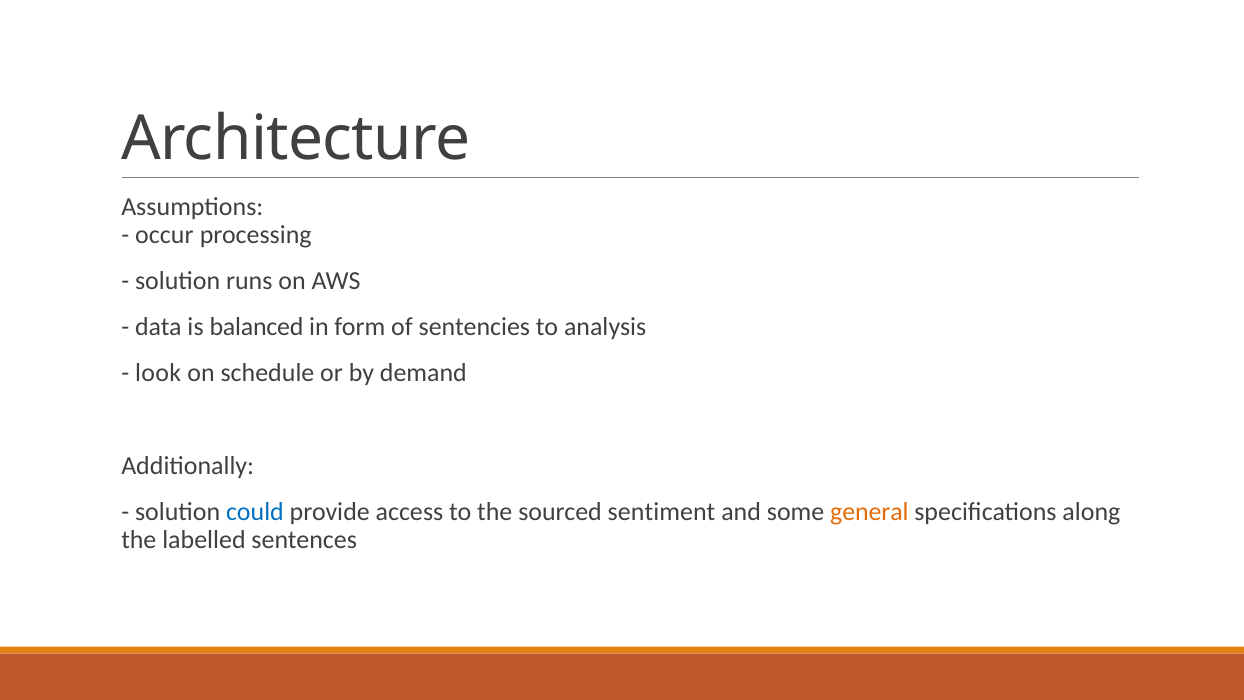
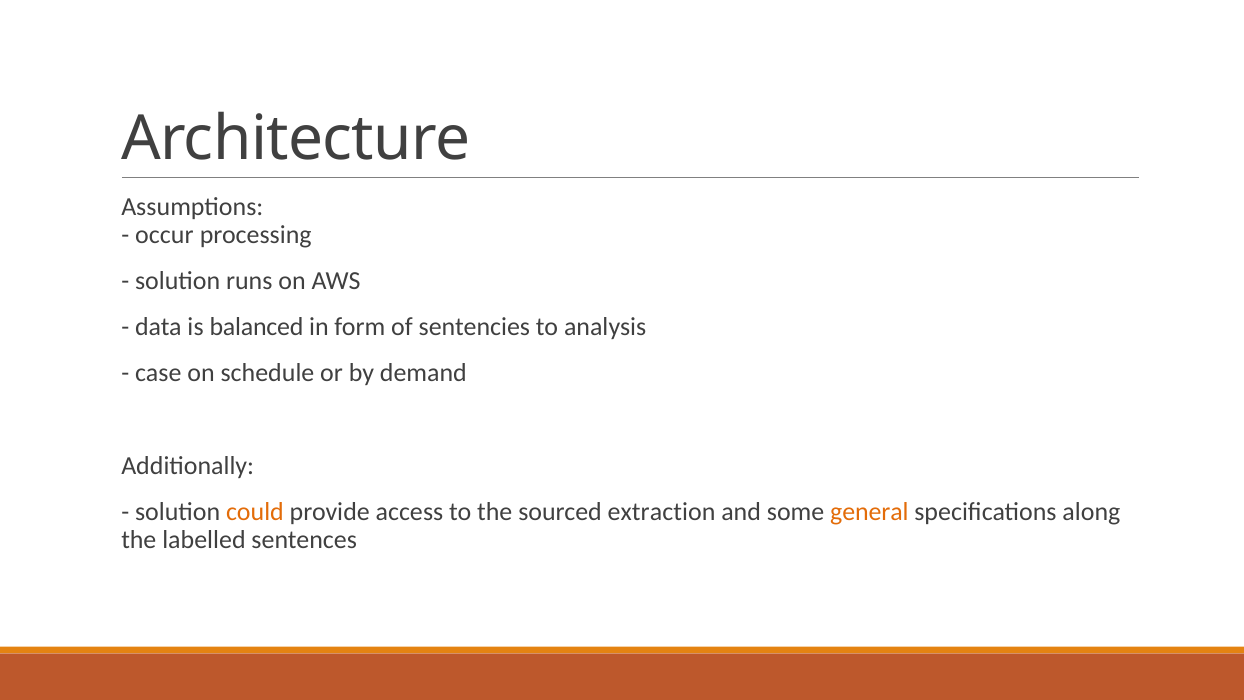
look: look -> case (158, 373)
could colour: blue -> orange (255, 512)
sentiment: sentiment -> extraction (662, 512)
